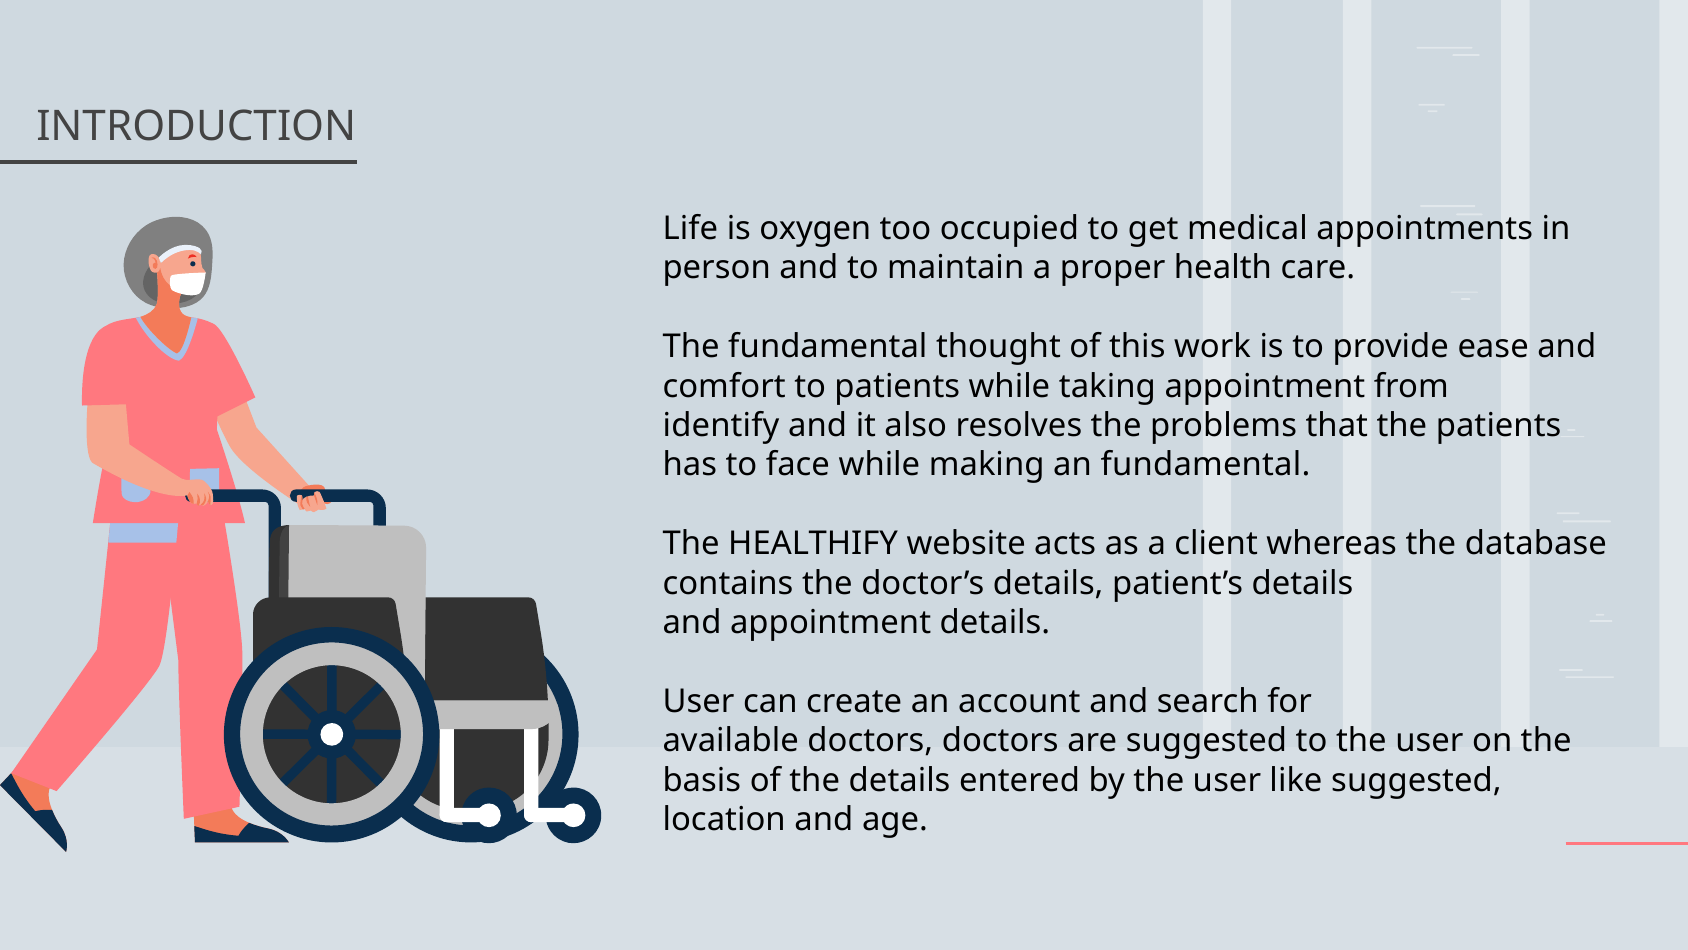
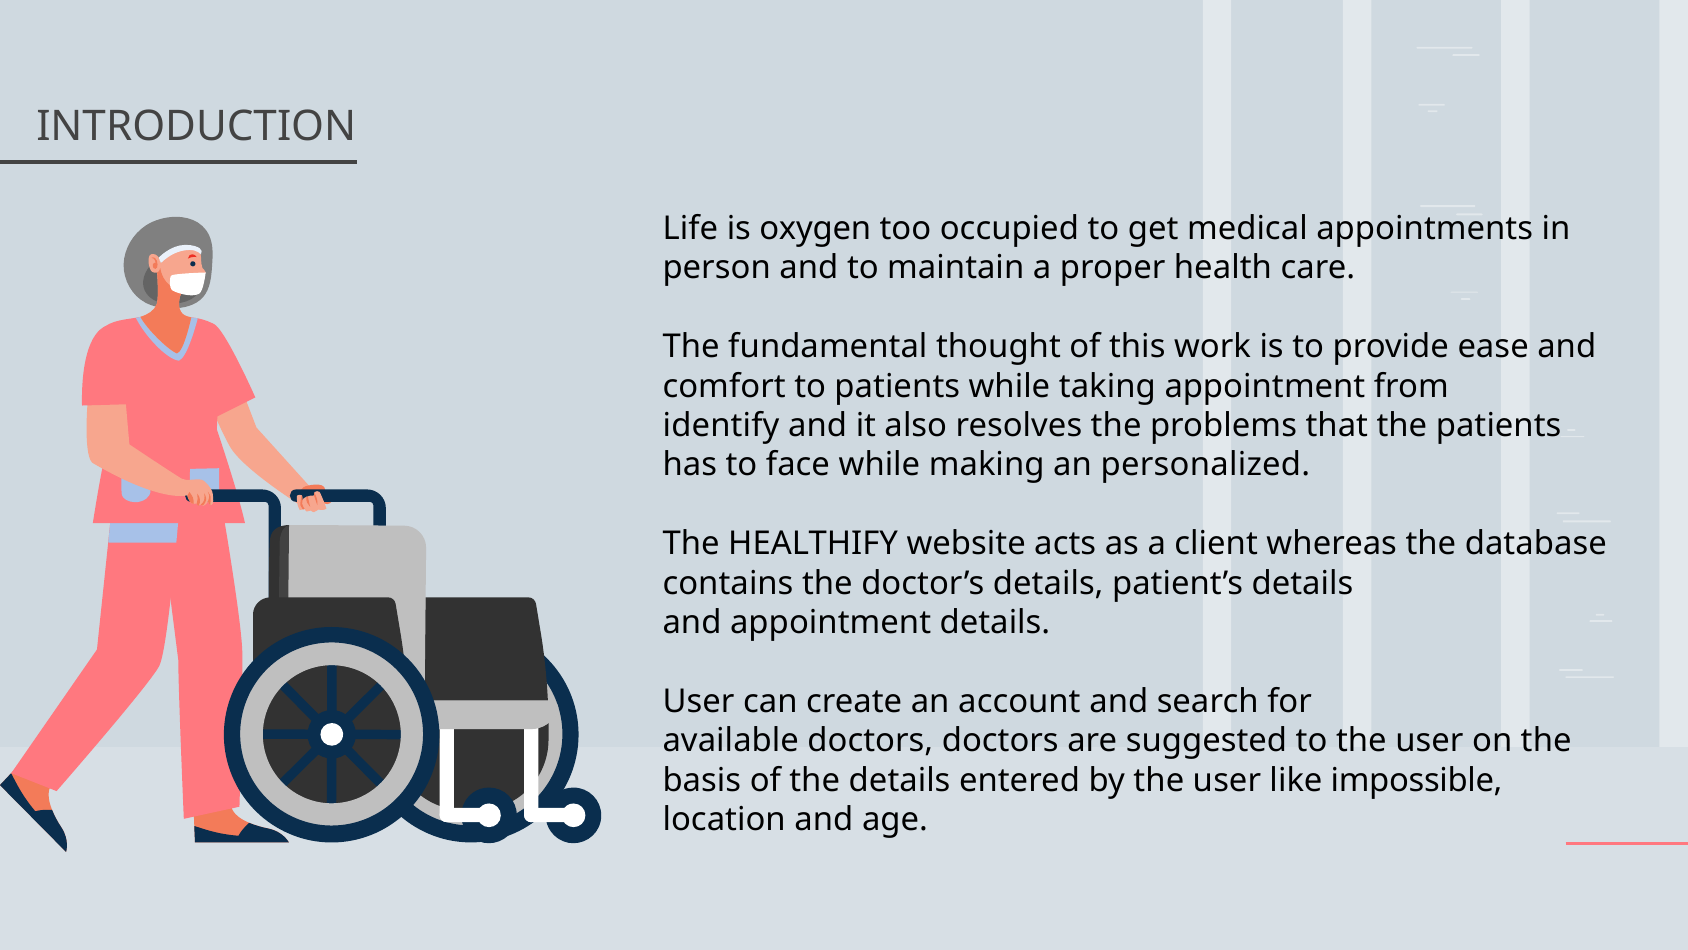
an fundamental: fundamental -> personalized (1205, 465)
like suggested: suggested -> impossible (1417, 780)
